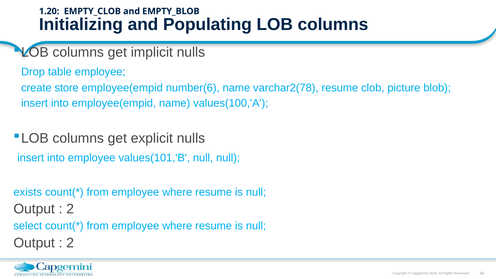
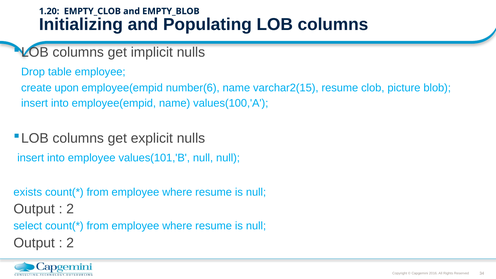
store: store -> upon (67, 88)
varchar2(78: varchar2(78 -> varchar2(15 (286, 88)
